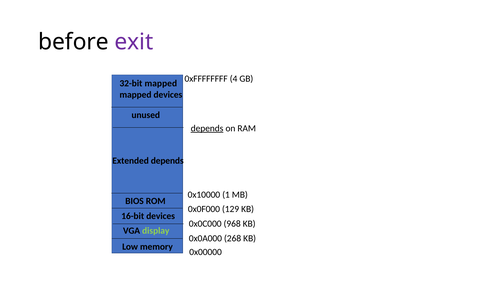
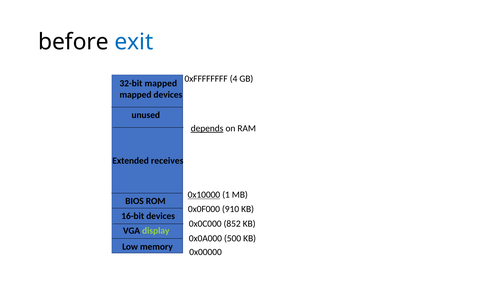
exit colour: purple -> blue (134, 42)
Extended depends: depends -> receives (167, 160)
0x10000 underline: none -> present (204, 195)
129: 129 -> 910 (231, 209)
968: 968 -> 852 (232, 224)
268: 268 -> 500 (233, 238)
